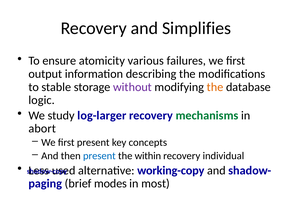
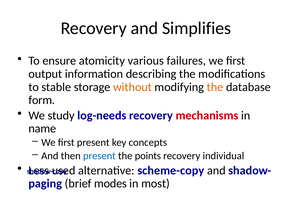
without colour: purple -> orange (132, 87)
logic: logic -> form (42, 100)
log-larger: log-larger -> log-needs (102, 115)
mechanisms colour: green -> red (207, 115)
abort: abort -> name (42, 129)
within: within -> points (148, 156)
working-copy: working-copy -> scheme-copy (171, 170)
